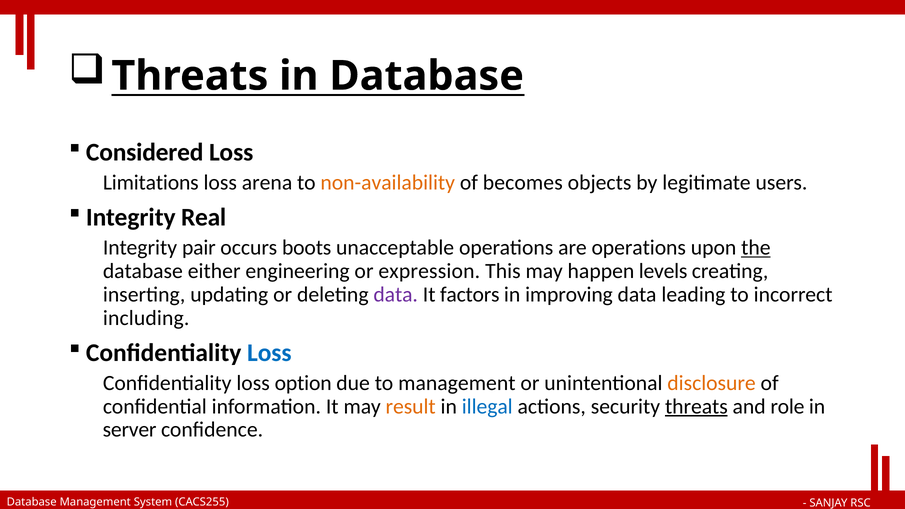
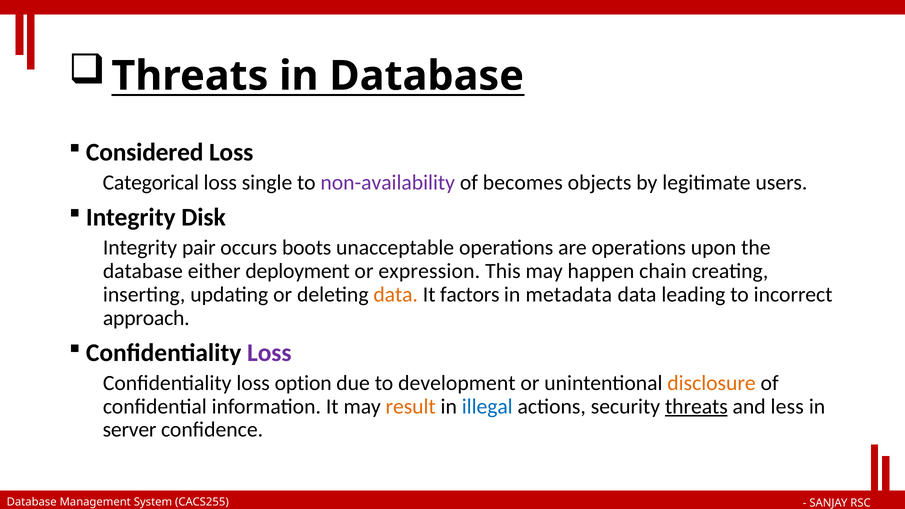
Limitations: Limitations -> Categorical (151, 183)
arena: arena -> single (267, 183)
non-availability colour: orange -> purple (388, 183)
Real: Real -> Disk (204, 218)
the underline: present -> none (756, 248)
engineering: engineering -> deployment (298, 271)
levels: levels -> chain (663, 271)
data colour: purple -> orange (396, 295)
improving: improving -> metadata (569, 295)
including: including -> approach (146, 318)
Loss colour: blue -> purple (269, 353)
to management: management -> development (457, 383)
role: role -> less (787, 406)
